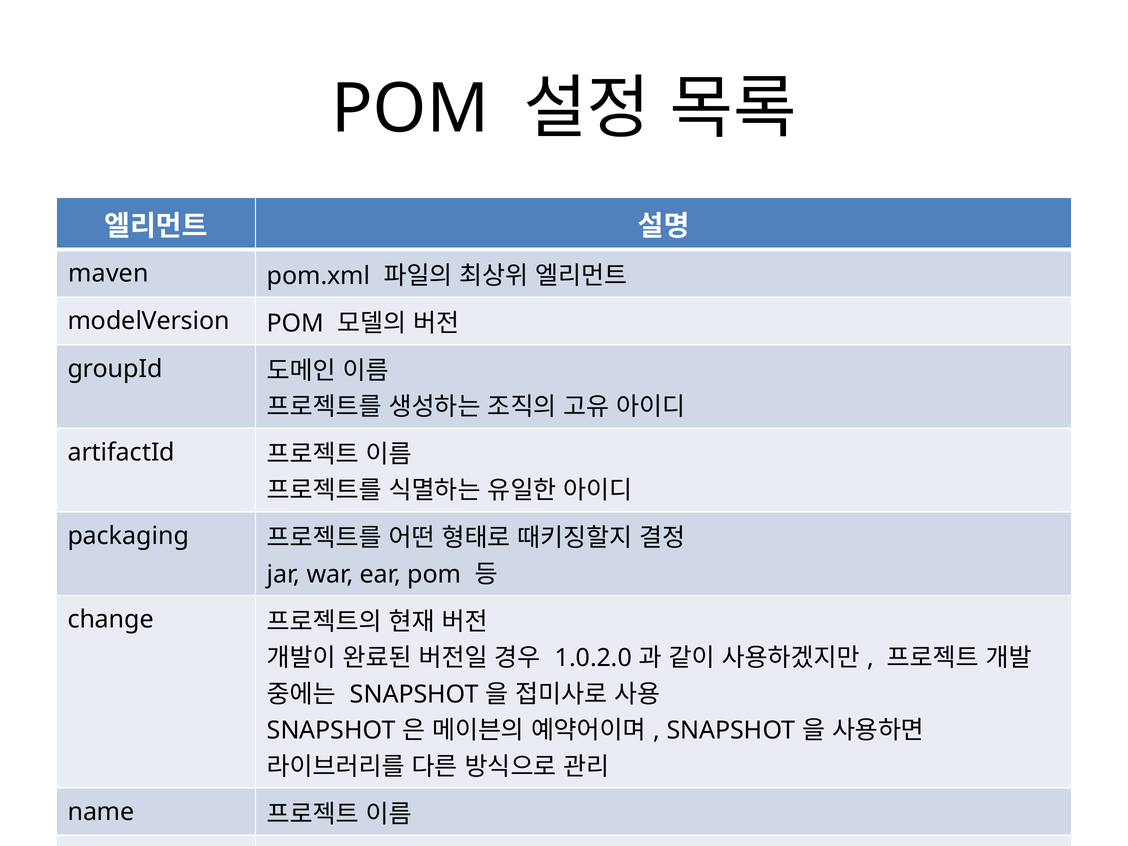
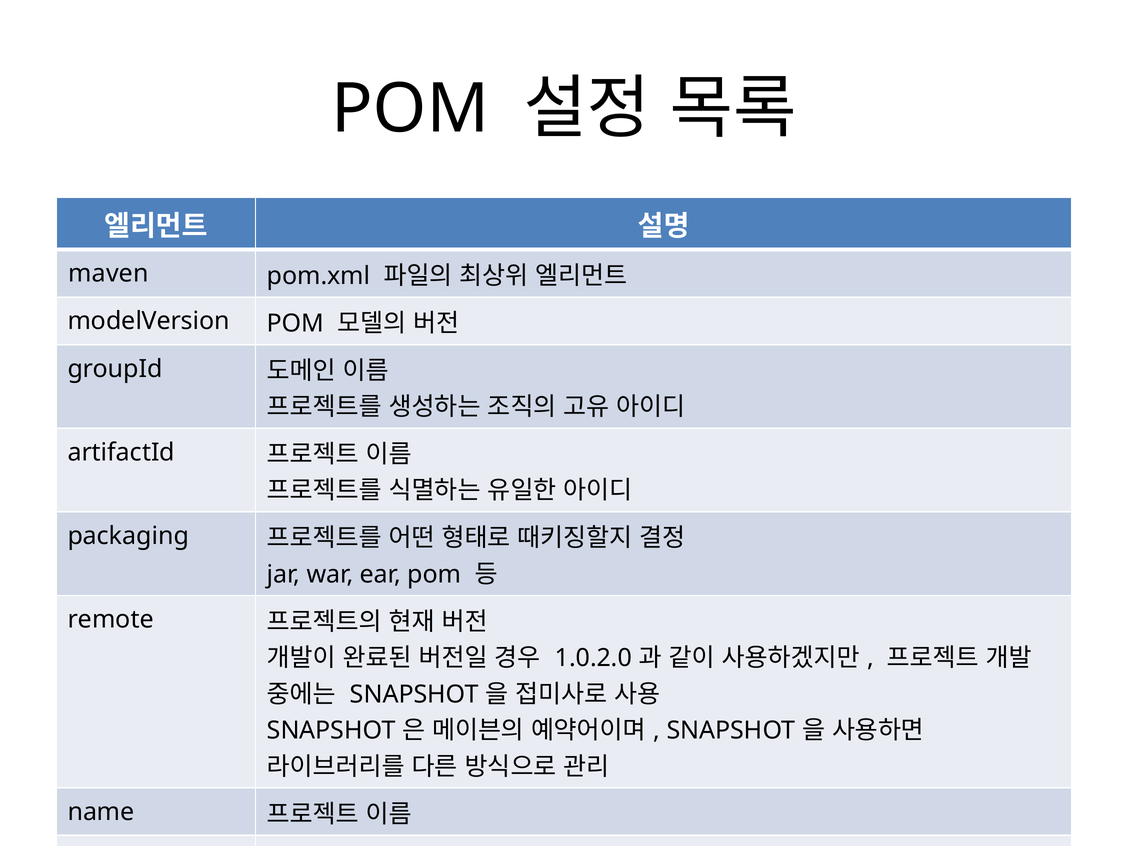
change: change -> remote (111, 620)
